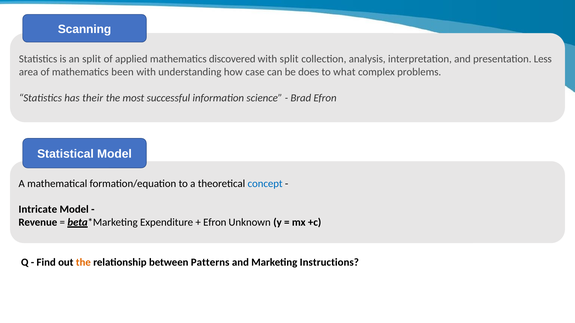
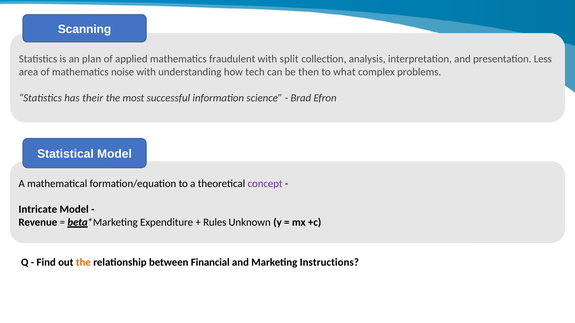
an split: split -> plan (92, 59)
discovered: discovered -> fraudulent (232, 59)
been: been -> noise (123, 72)
case: case -> tech (255, 72)
does: does -> then (309, 72)
concept colour: blue -> purple (265, 184)
Efron: Efron -> Rules (215, 223)
Patterns: Patterns -> Financial (210, 263)
